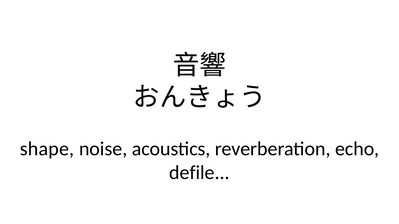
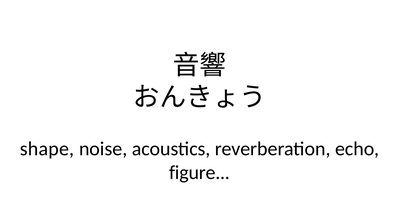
defile: defile -> figure (200, 173)
